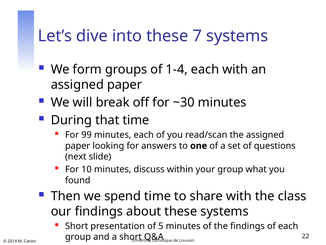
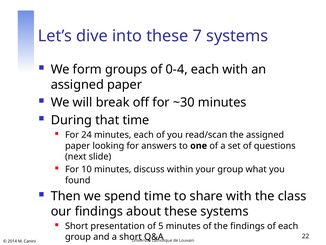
1-4: 1-4 -> 0-4 (177, 69)
99: 99 -> 24 (87, 135)
